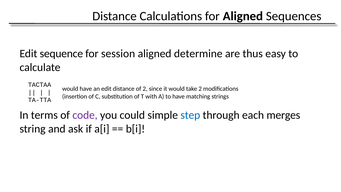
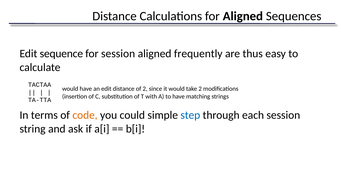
determine: determine -> frequently (198, 54)
code colour: purple -> orange (85, 115)
each merges: merges -> session (283, 115)
